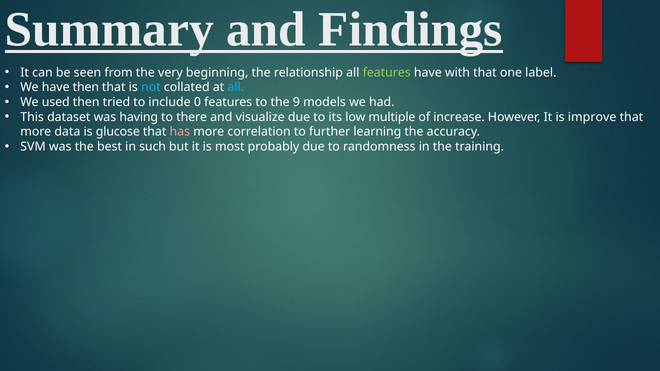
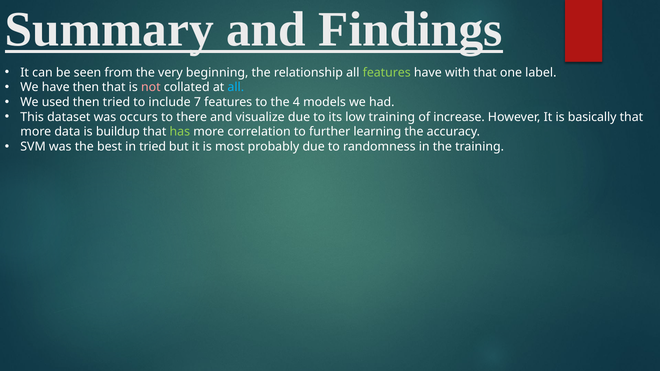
not colour: light blue -> pink (151, 87)
0: 0 -> 7 (197, 102)
9: 9 -> 4 (296, 102)
having: having -> occurs (139, 117)
low multiple: multiple -> training (392, 117)
improve: improve -> basically (592, 117)
glucose: glucose -> buildup (118, 132)
has colour: pink -> light green (180, 132)
in such: such -> tried (153, 147)
